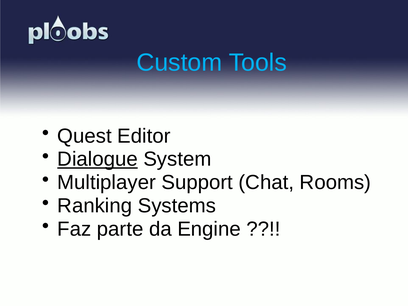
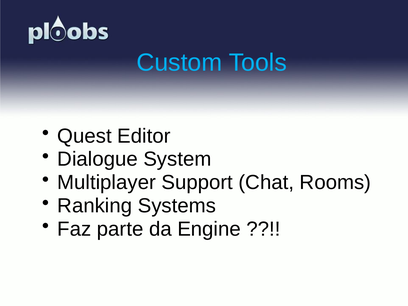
Dialogue underline: present -> none (98, 159)
